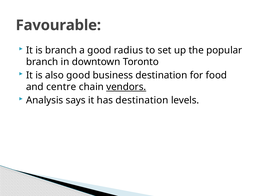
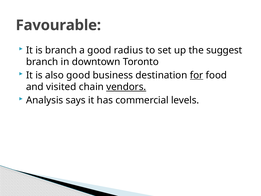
popular: popular -> suggest (224, 50)
for underline: none -> present (197, 75)
centre: centre -> visited (61, 87)
has destination: destination -> commercial (142, 100)
